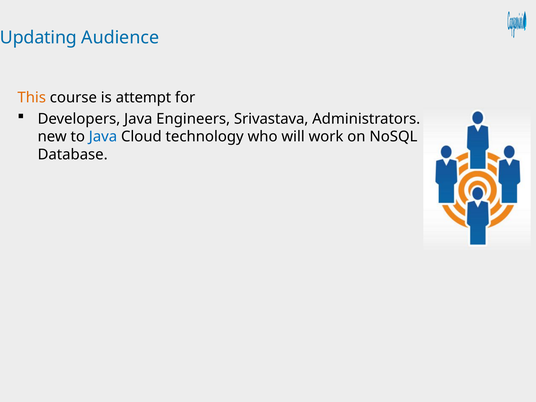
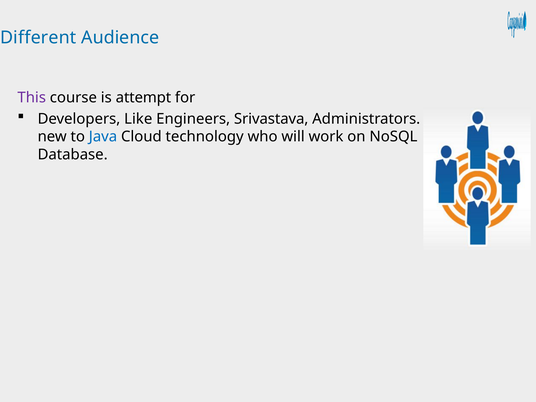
Updating: Updating -> Different (38, 37)
This colour: orange -> purple (32, 98)
Developers Java: Java -> Like (138, 119)
